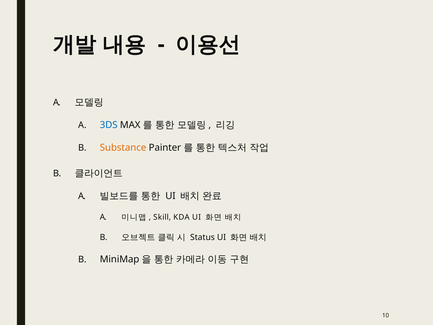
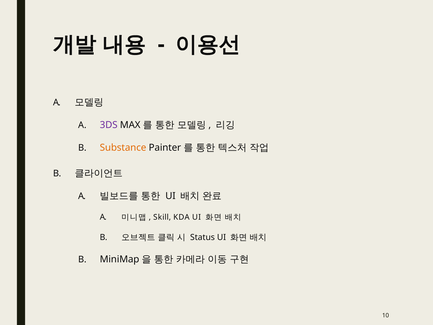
3DS colour: blue -> purple (109, 125)
